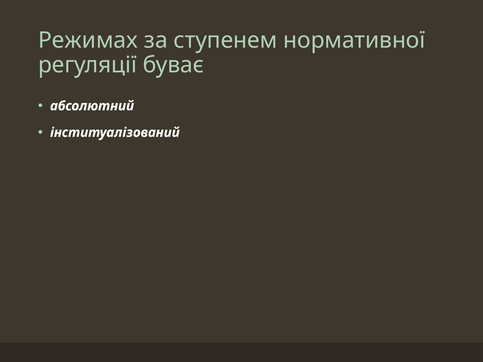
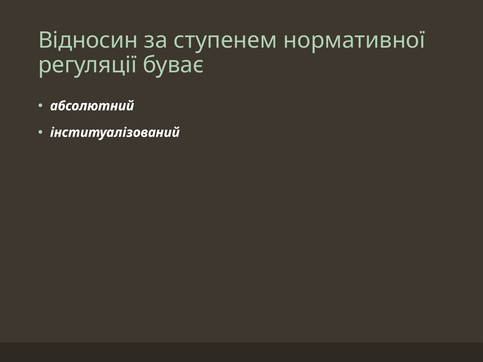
Режимах: Режимах -> Відносин (88, 40)
